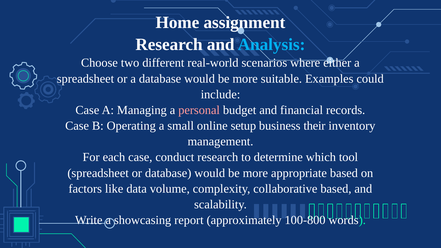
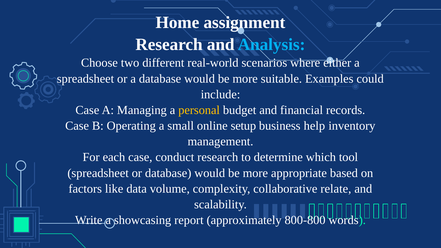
personal colour: pink -> yellow (199, 110)
their: their -> help (314, 126)
collaborative based: based -> relate (336, 189)
100-800: 100-800 -> 800-800 (305, 220)
